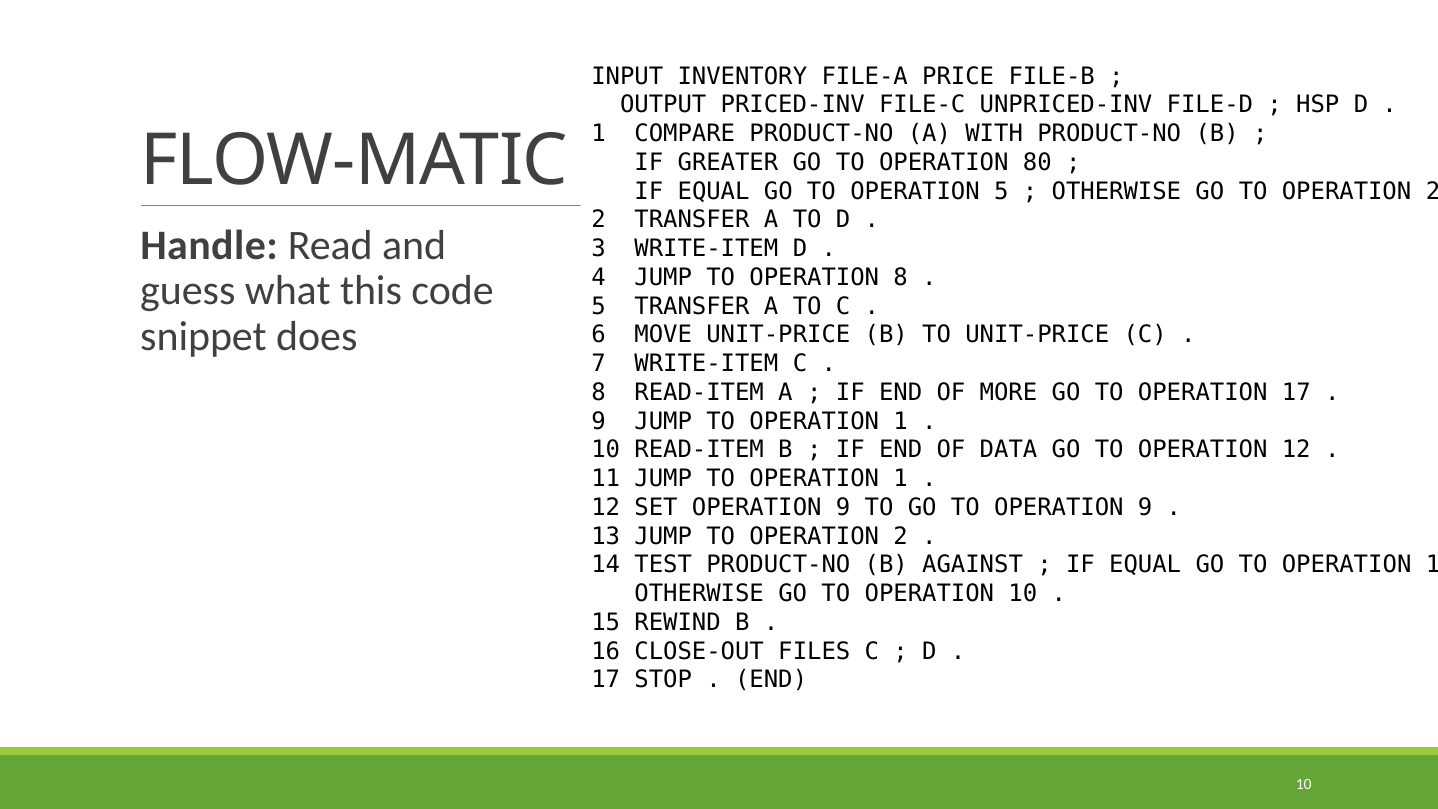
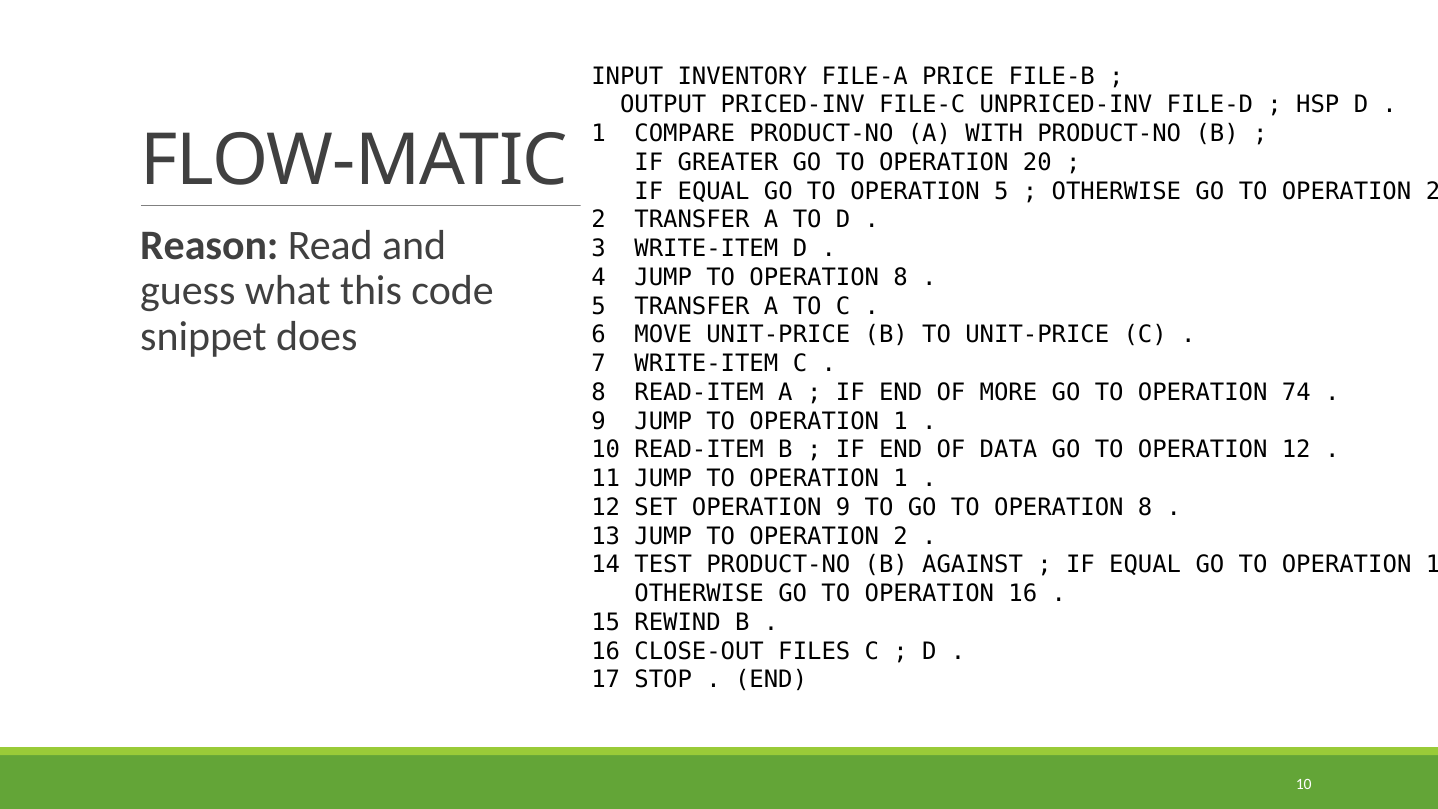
80: 80 -> 20 (1037, 162)
Handle: Handle -> Reason (209, 246)
OPERATION 17: 17 -> 74 (1296, 392)
GO TO OPERATION 9: 9 -> 8 (1145, 507)
10: 10 -> 16 (1023, 594)
